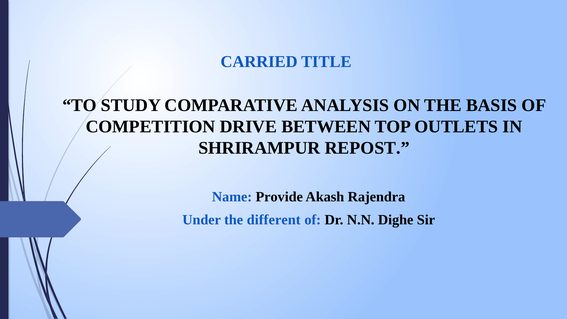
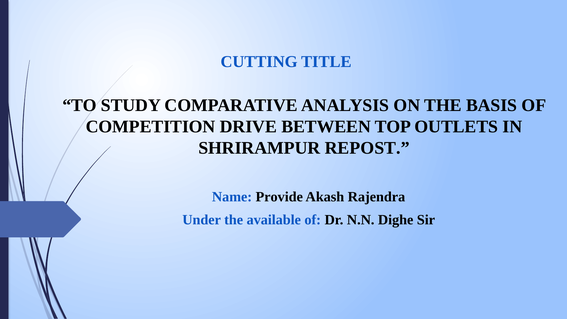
CARRIED: CARRIED -> CUTTING (259, 62)
different: different -> available (274, 220)
